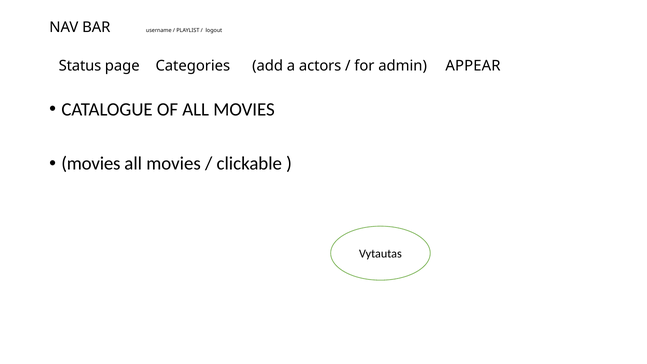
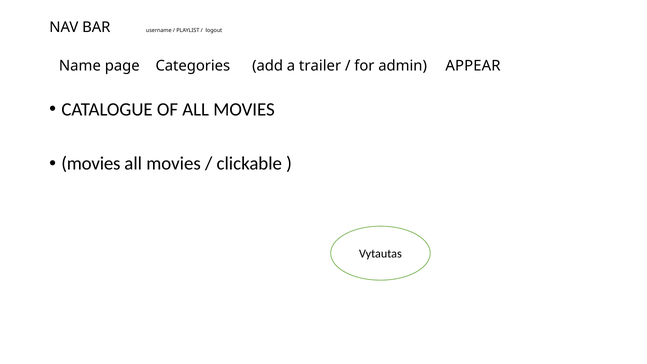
Status: Status -> Name (80, 66)
actors: actors -> trailer (320, 66)
